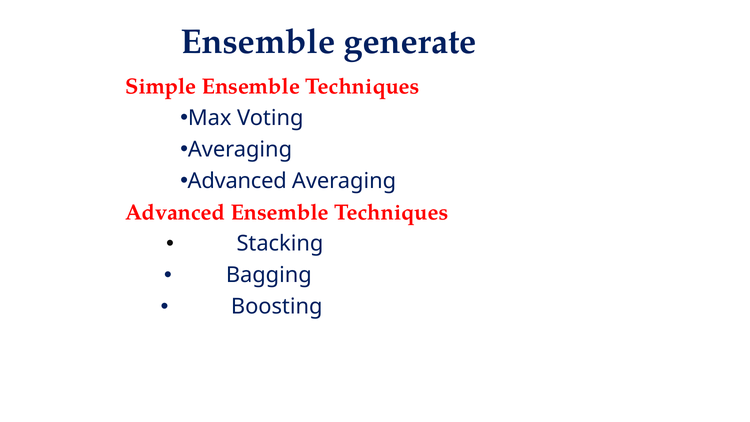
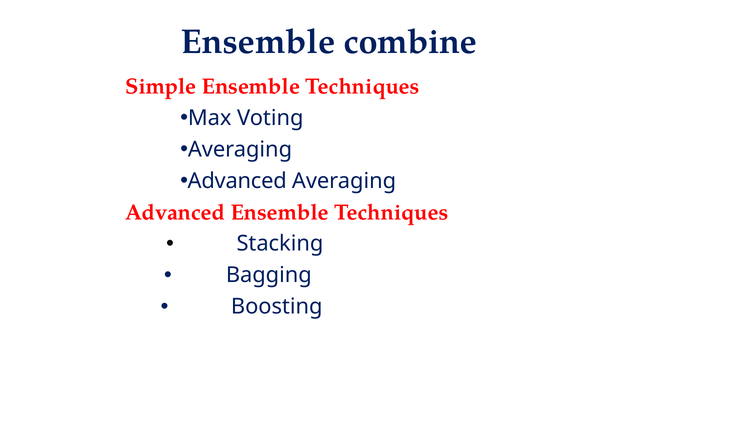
generate: generate -> combine (410, 42)
